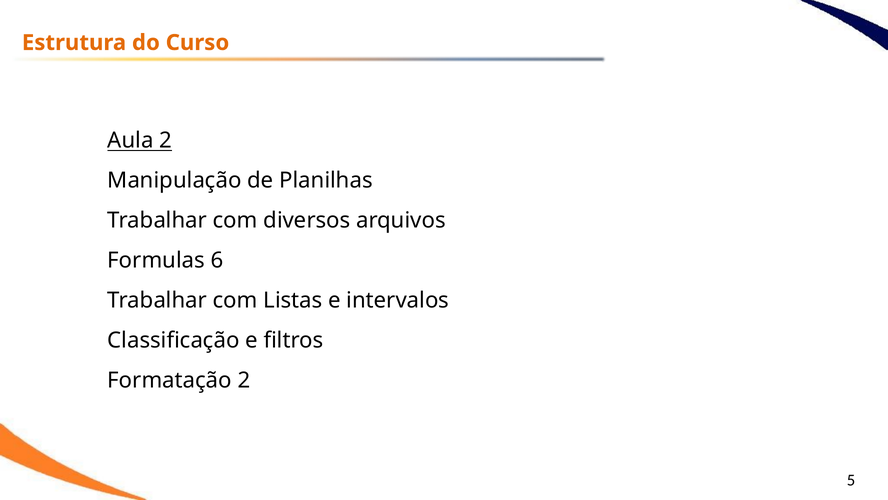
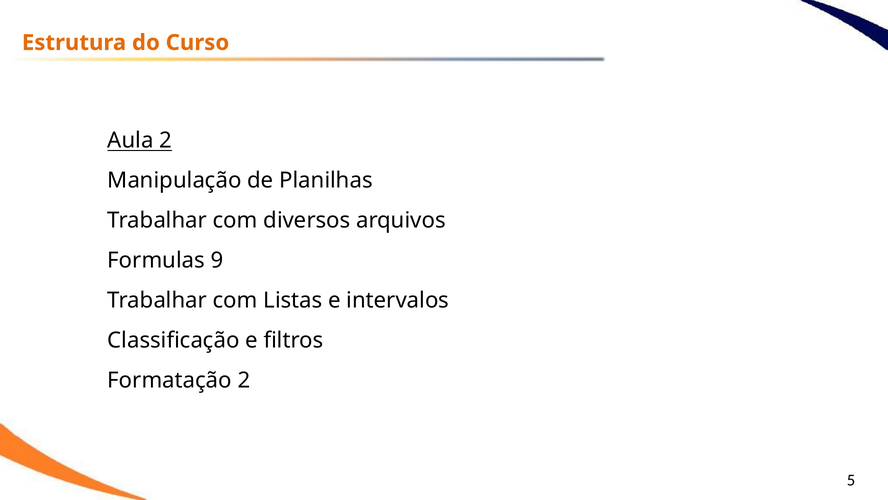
6: 6 -> 9 (217, 260)
